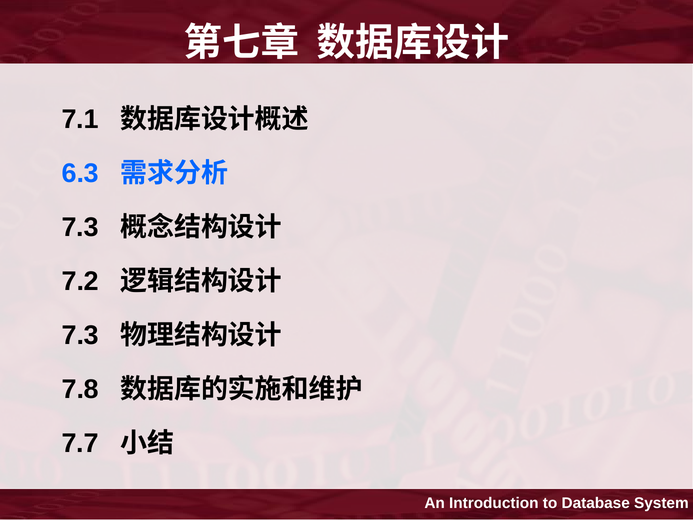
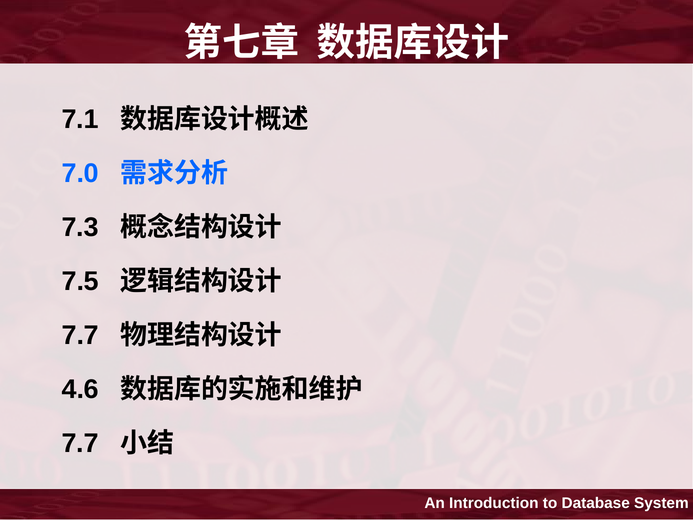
6.3: 6.3 -> 7.0 (80, 173)
7.2: 7.2 -> 7.5 (80, 281)
7.3: 7.3 -> 7.7 (80, 335)
7.8: 7.8 -> 4.6 (80, 389)
